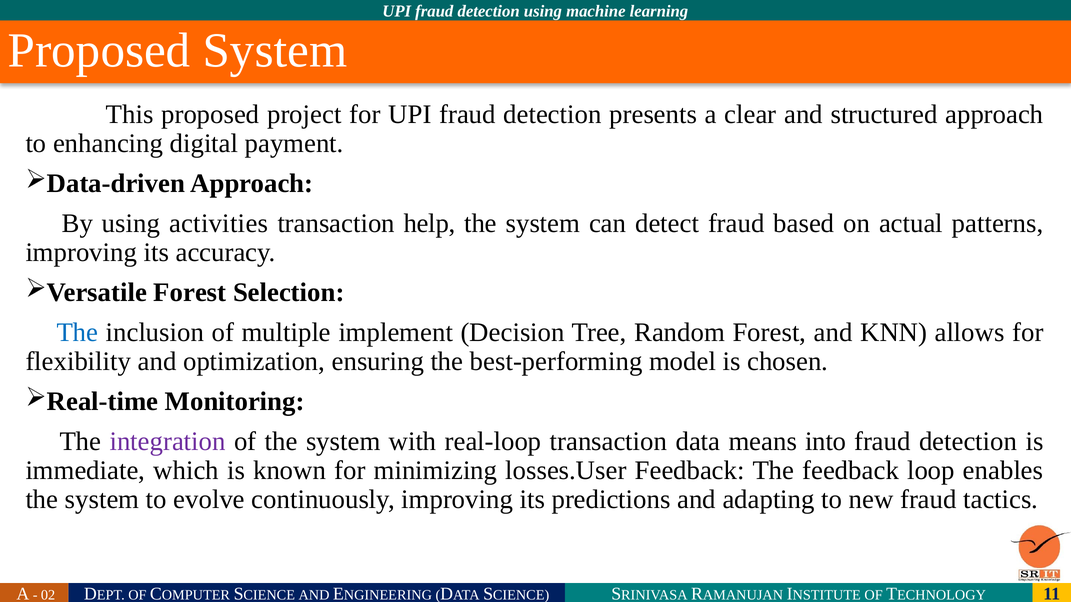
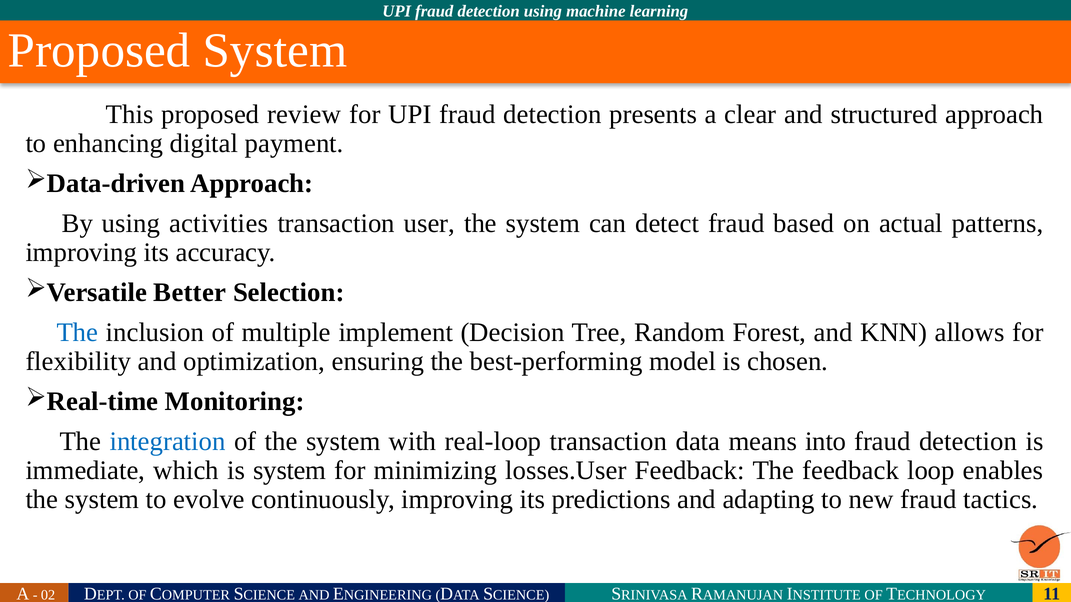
project: project -> review (304, 115)
help: help -> user (429, 224)
Forest: Forest -> Better (190, 293)
integration colour: purple -> blue (168, 442)
is known: known -> system (290, 471)
